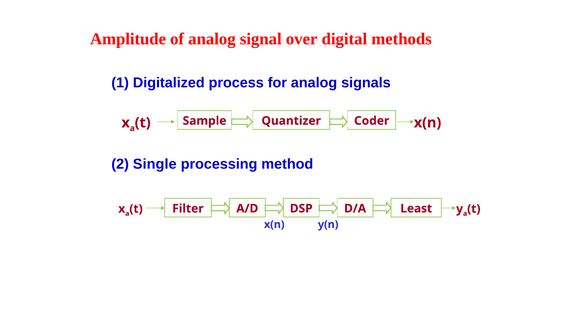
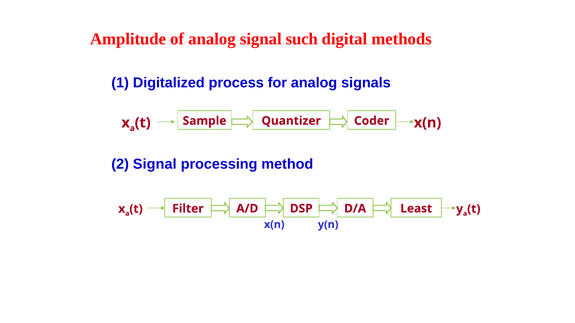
over: over -> such (302, 39)
2 Single: Single -> Signal (155, 164)
